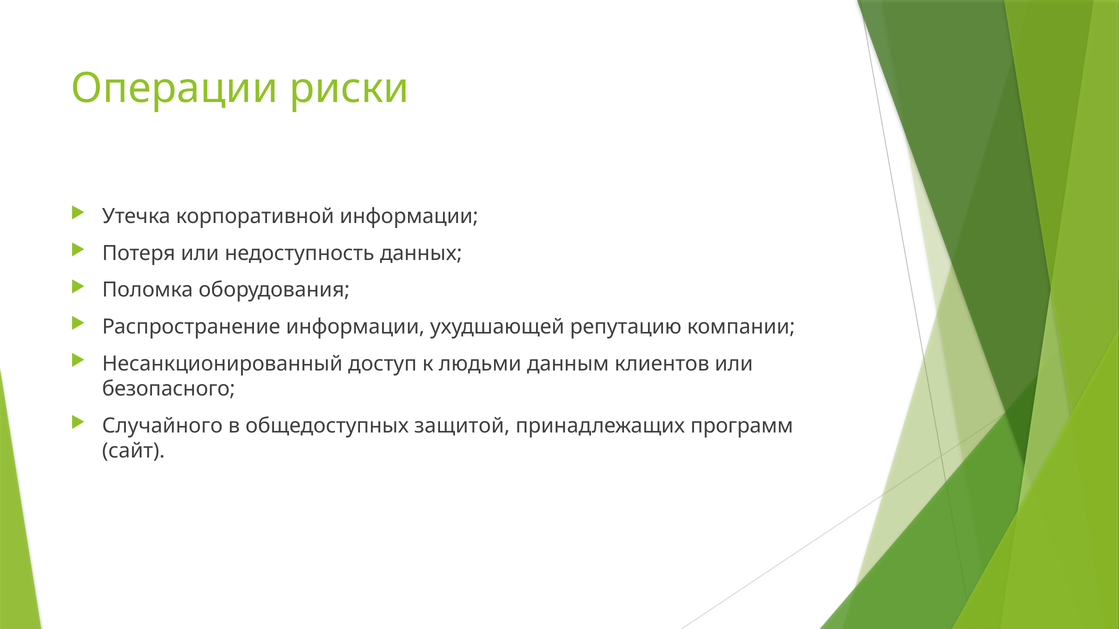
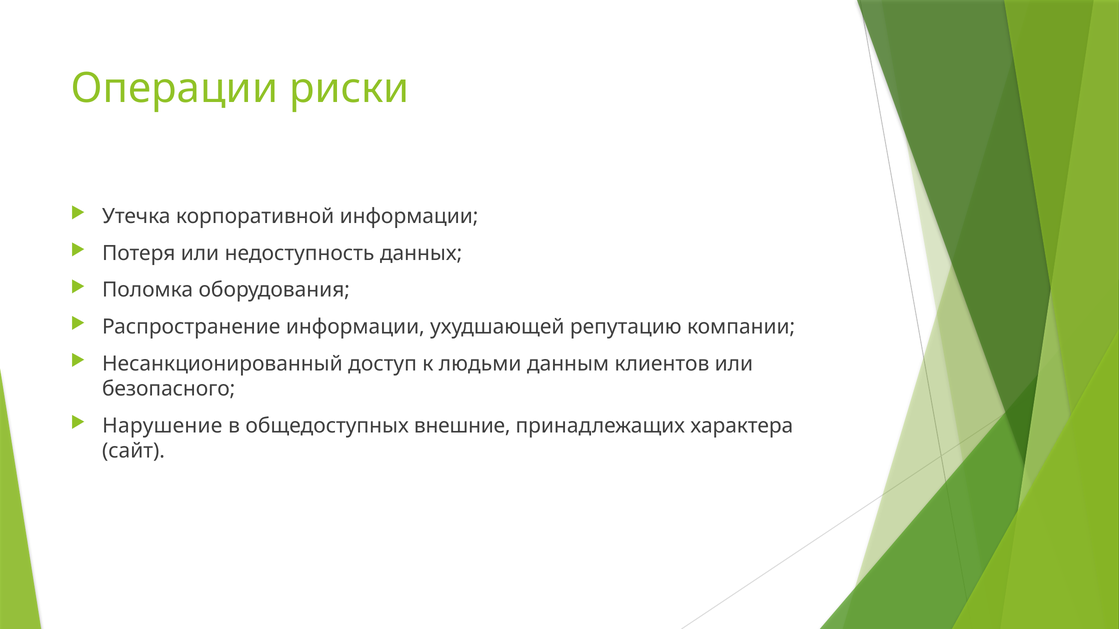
Случайного: Случайного -> Нарушение (162, 426)
защитой: защитой -> внешние (462, 426)
программ: программ -> характера (742, 426)
